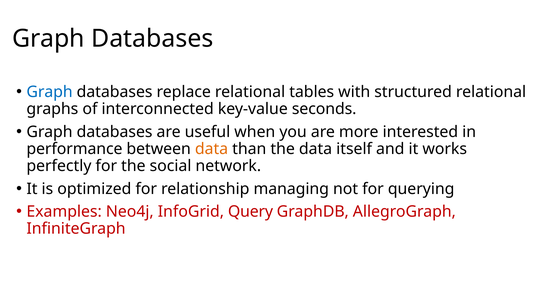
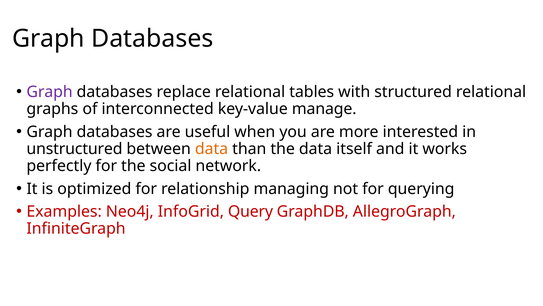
Graph colour: blue -> purple (50, 92)
seconds: seconds -> manage (324, 109)
performance: performance -> unstructured (74, 149)
